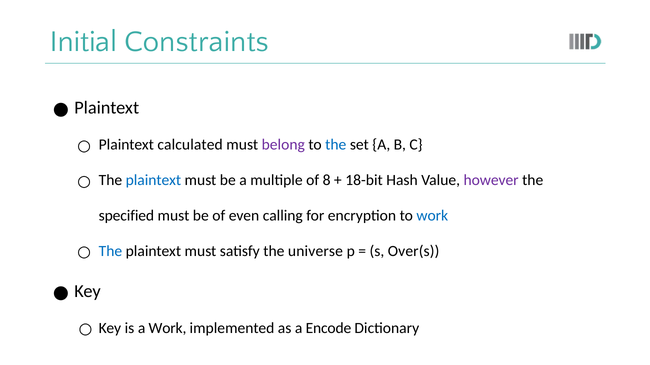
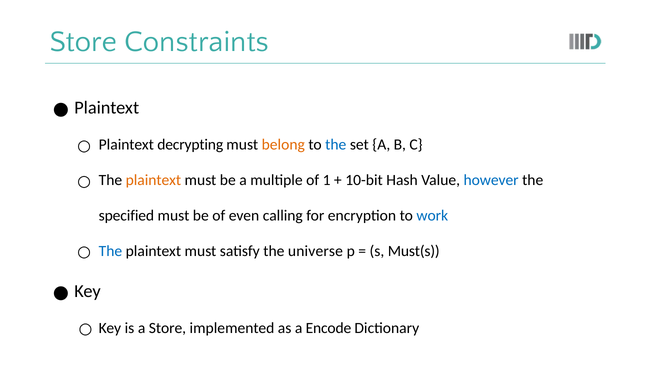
Initial: Initial -> Store (83, 41)
calculated: calculated -> decrypting (190, 145)
belong colour: purple -> orange (283, 145)
plaintext colour: blue -> orange (153, 180)
8: 8 -> 1 (327, 180)
18-bit: 18-bit -> 10-bit (364, 180)
however colour: purple -> blue (491, 180)
Over(s: Over(s -> Must(s (414, 251)
a Work: Work -> Store (167, 329)
